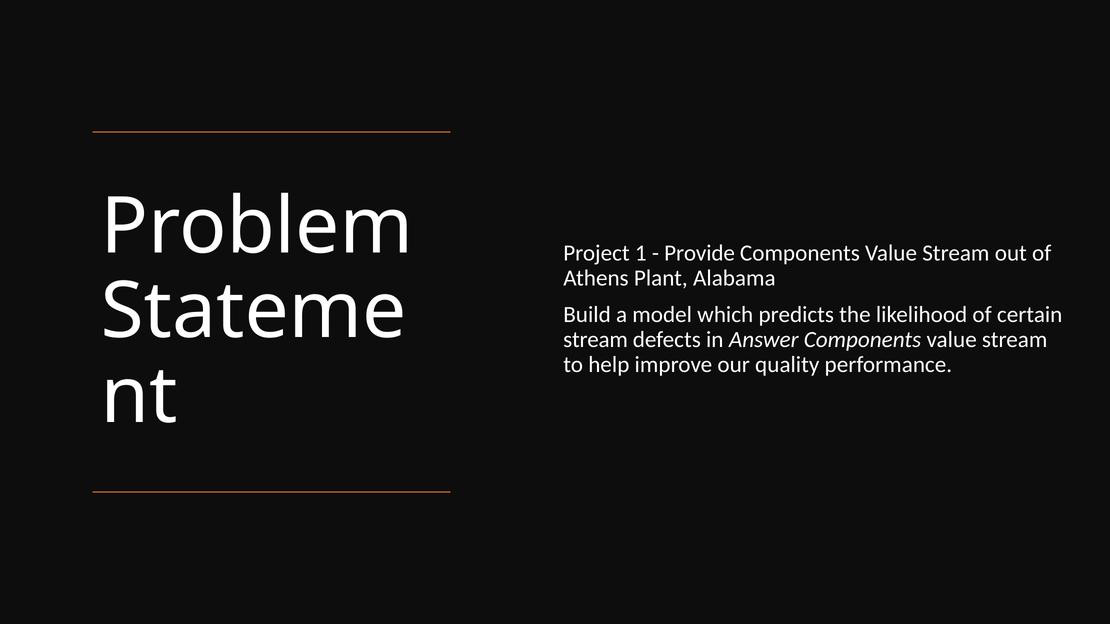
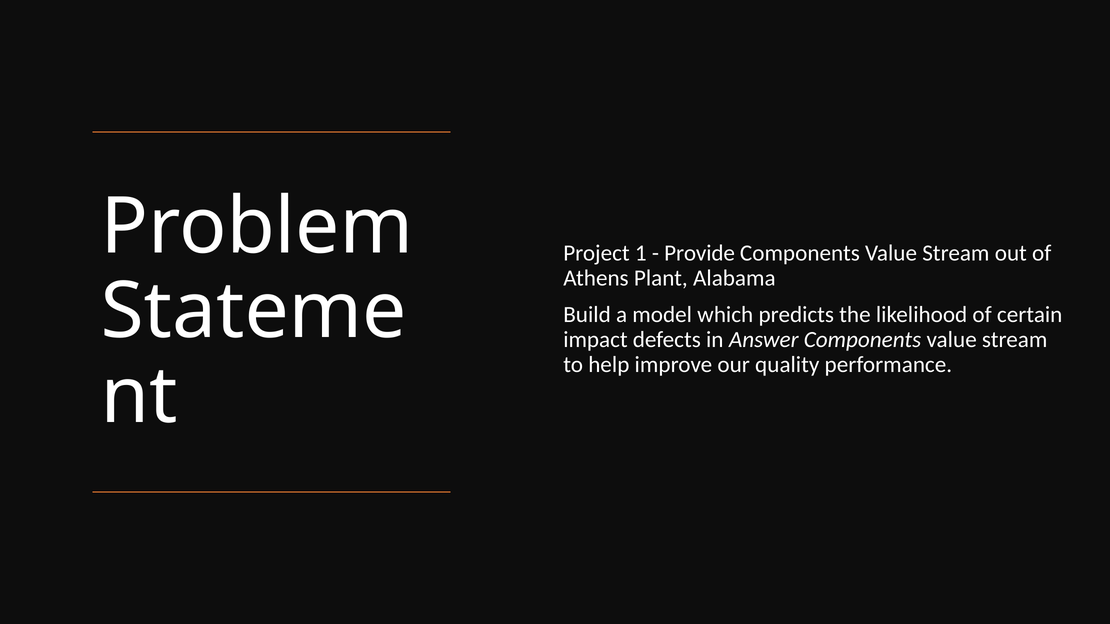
stream: stream -> impact (595, 340)
